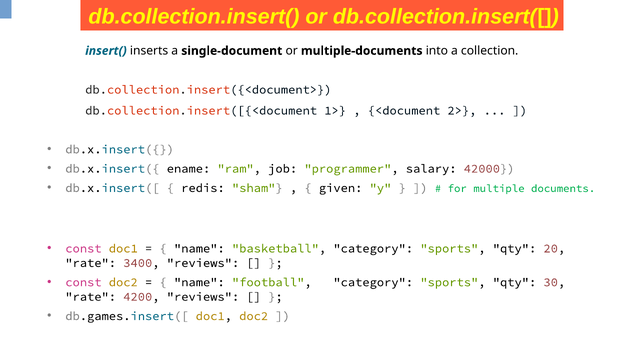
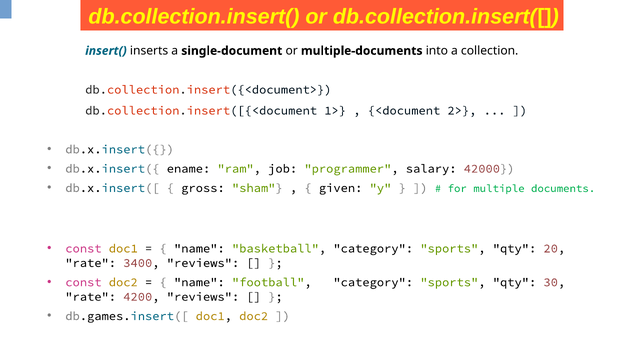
redis: redis -> gross (203, 188)
